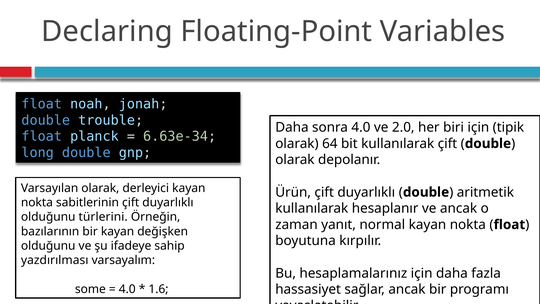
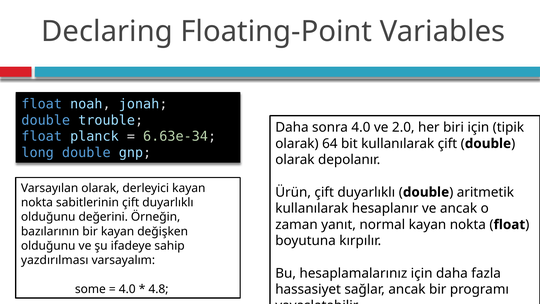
türlerini: türlerini -> değerini (103, 217)
1.6: 1.6 -> 4.8 (159, 289)
